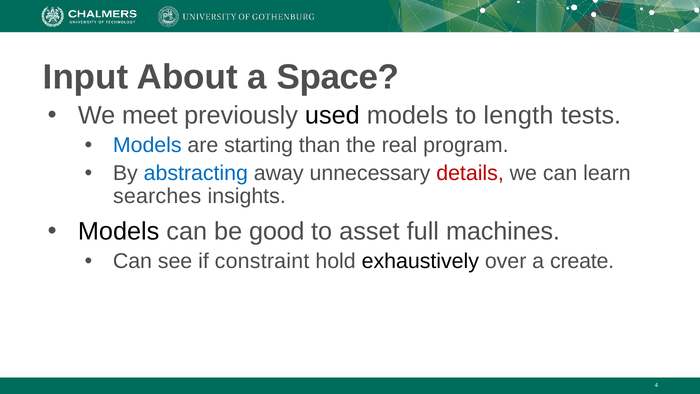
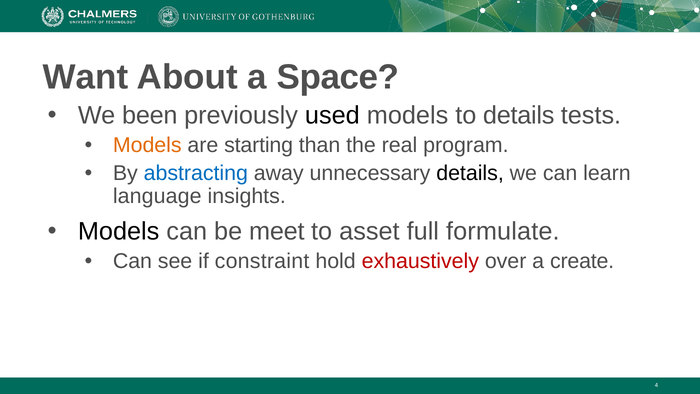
Input: Input -> Want (86, 77)
meet: meet -> been (150, 115)
to length: length -> details (519, 115)
Models colour: blue -> orange (147, 145)
details colour: red -> black (470, 173)
searches: searches -> language (157, 196)
good: good -> meet (277, 231)
machines: machines -> formulate (503, 231)
exhaustively colour: black -> red (420, 261)
